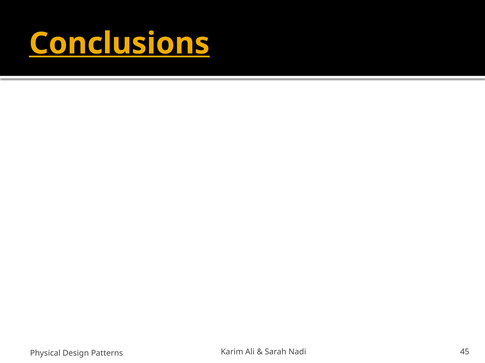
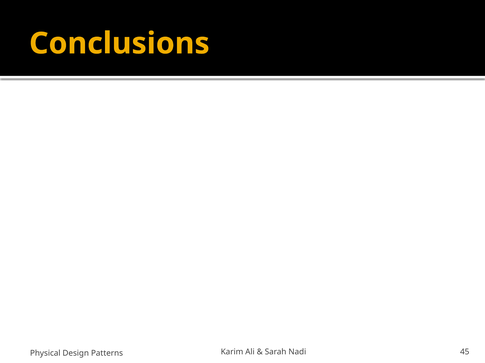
Conclusions underline: present -> none (119, 44)
